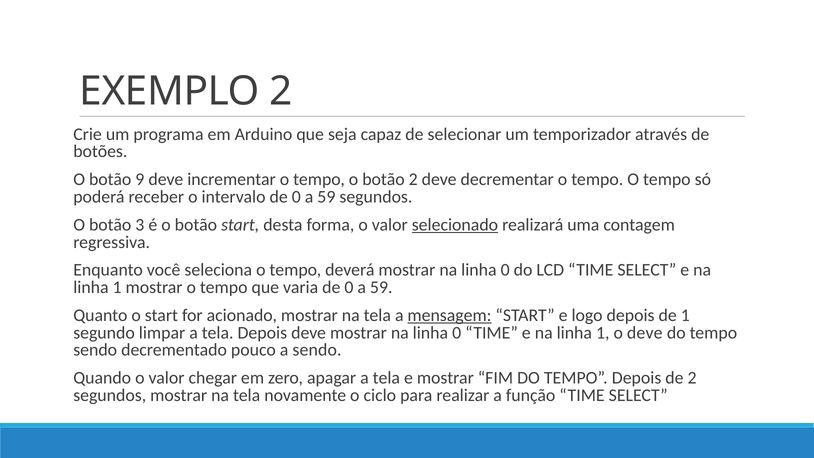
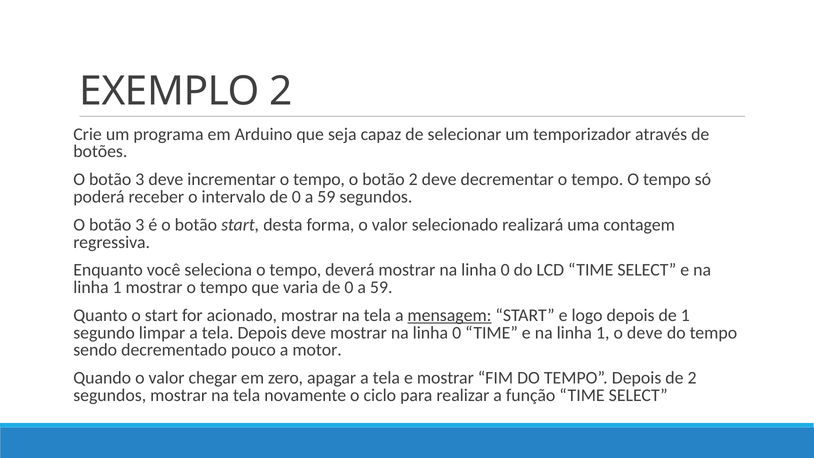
9: 9 -> 3 (140, 180)
selecionado underline: present -> none (455, 225)
a sendo: sendo -> motor (317, 350)
